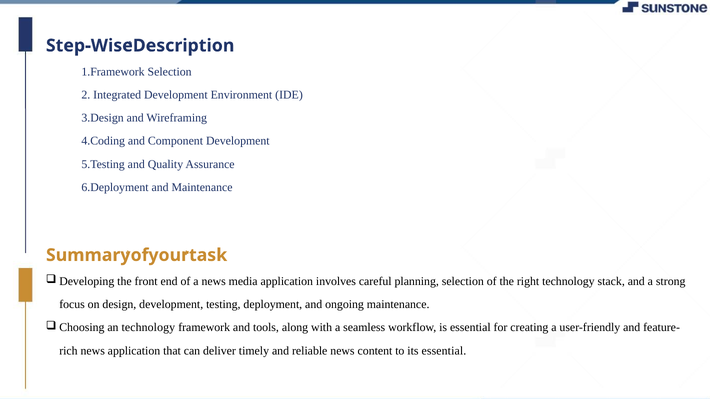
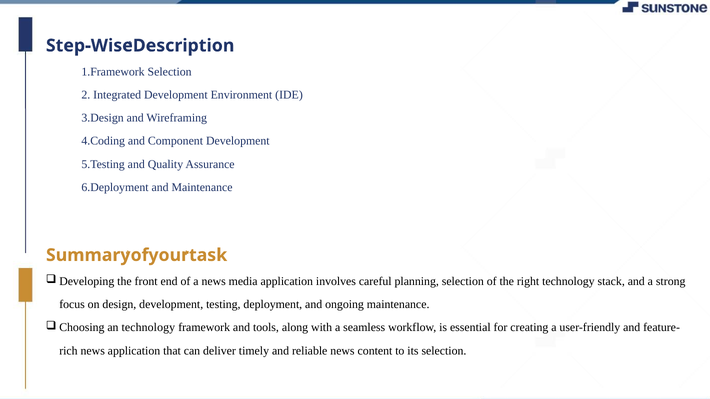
its essential: essential -> selection (444, 351)
